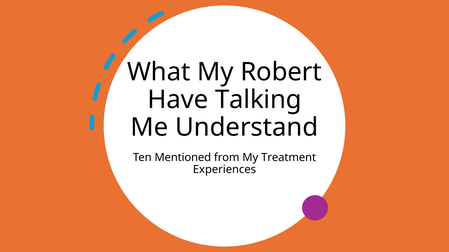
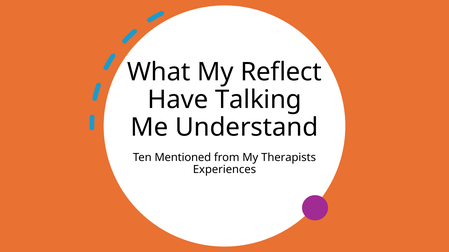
Robert: Robert -> Reflect (281, 72)
Treatment: Treatment -> Therapists (289, 158)
